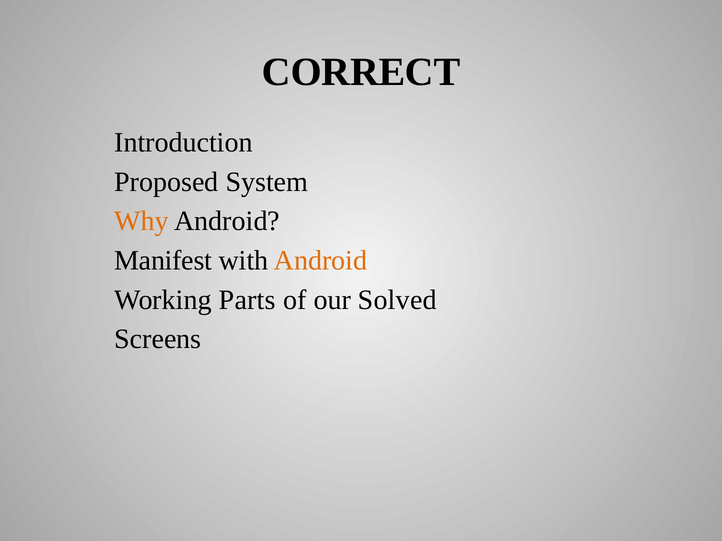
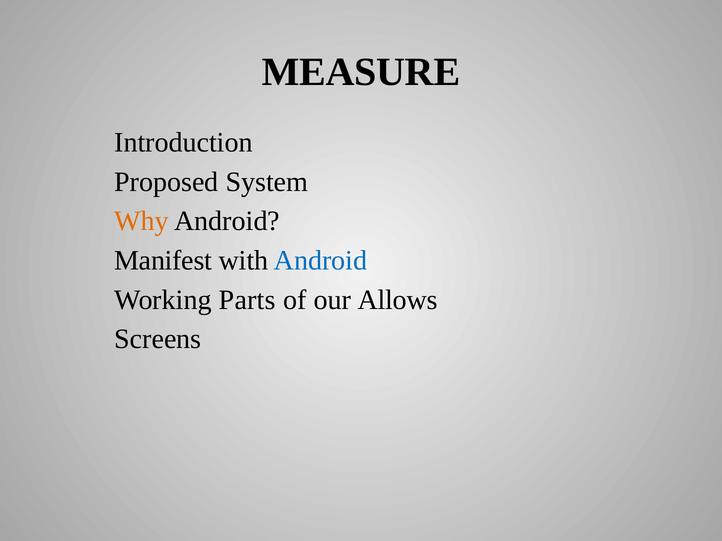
CORRECT: CORRECT -> MEASURE (361, 72)
Android colour: orange -> blue (321, 261)
Solved: Solved -> Allows (398, 300)
